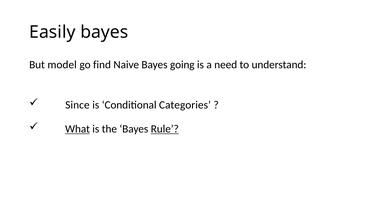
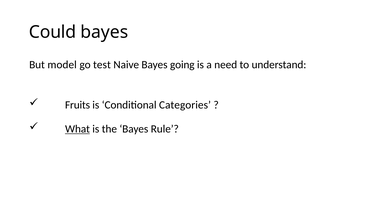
Easily: Easily -> Could (53, 32)
find: find -> test (102, 65)
Since: Since -> Fruits (78, 105)
Rule underline: present -> none (165, 129)
